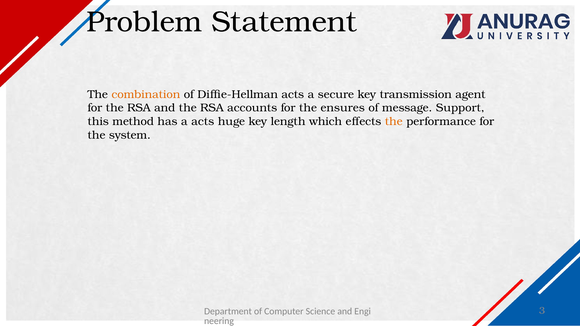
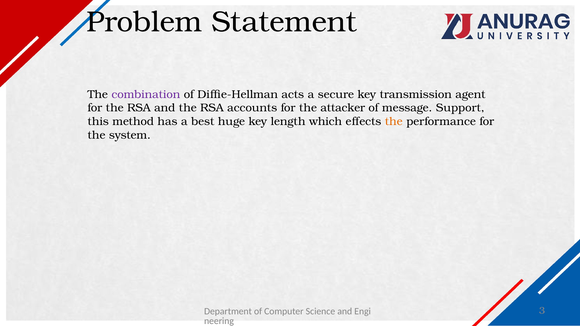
combination colour: orange -> purple (146, 94)
ensures: ensures -> attacker (343, 108)
a acts: acts -> best (203, 122)
